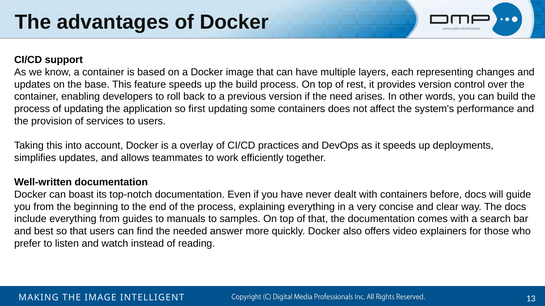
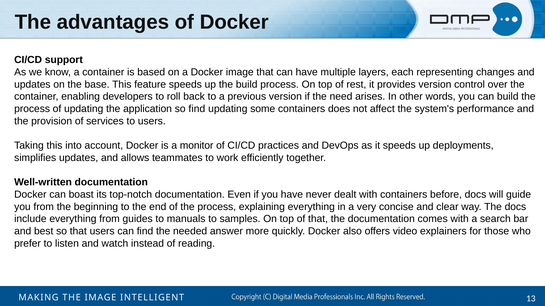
so first: first -> find (197, 109)
overlay: overlay -> monitor (197, 146)
